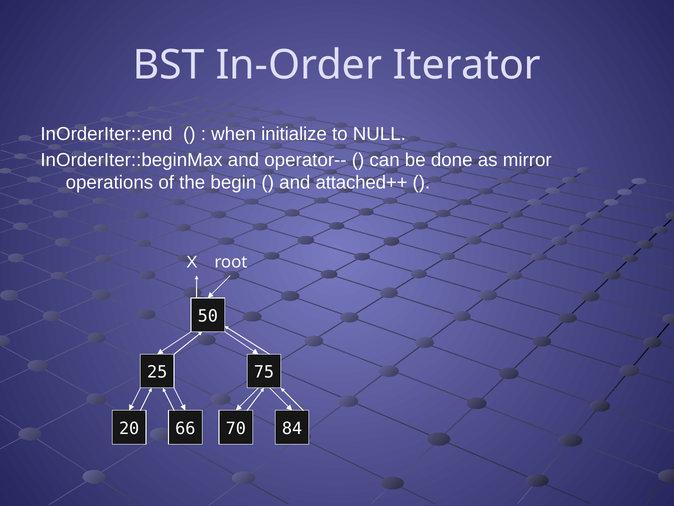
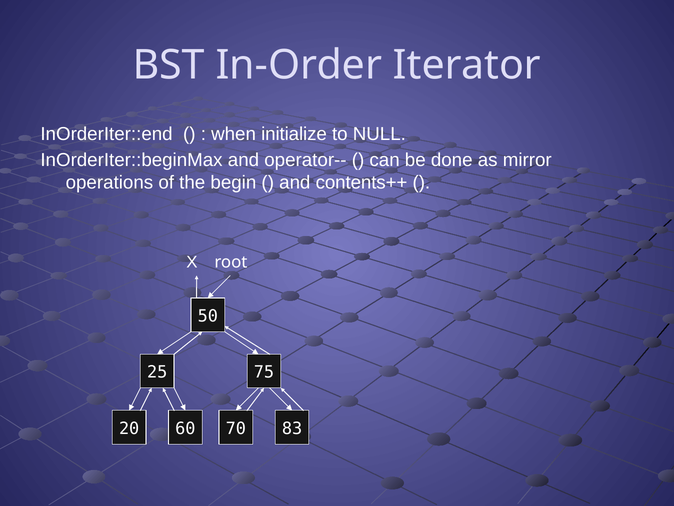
attached++: attached++ -> contents++ (362, 183)
66: 66 -> 60 (185, 428)
84: 84 -> 83 (292, 428)
